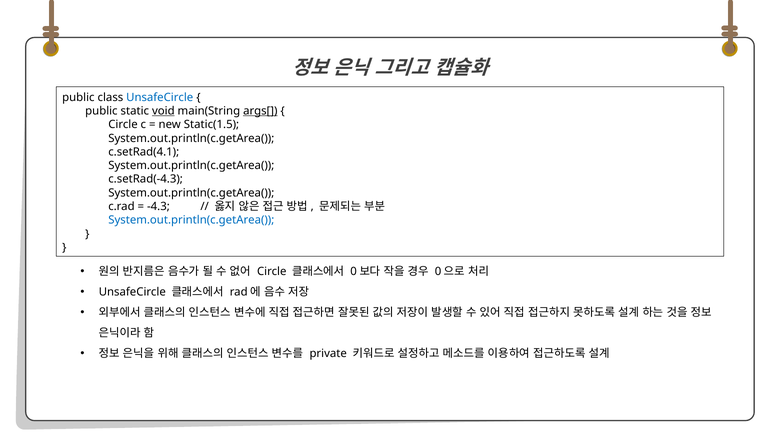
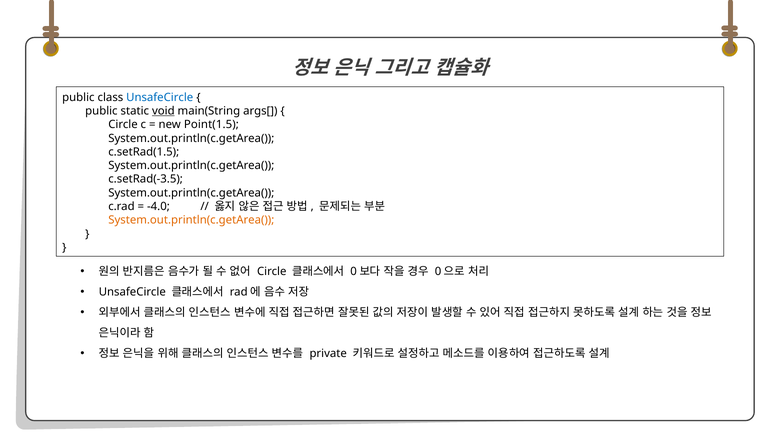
args[ underline: present -> none (260, 111)
Static(1.5: Static(1.5 -> Point(1.5 (211, 125)
c.setRad(4.1: c.setRad(4.1 -> c.setRad(1.5 (144, 152)
c.setRad(-4.3: c.setRad(-4.3 -> c.setRad(-3.5 (146, 179)
-4.3: -4.3 -> -4.0 (158, 206)
System.out.println(c.getArea( colour: blue -> orange (191, 220)
